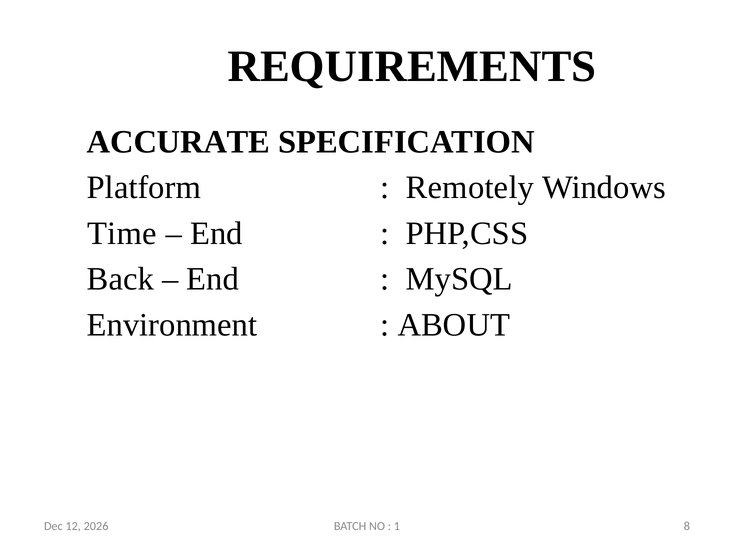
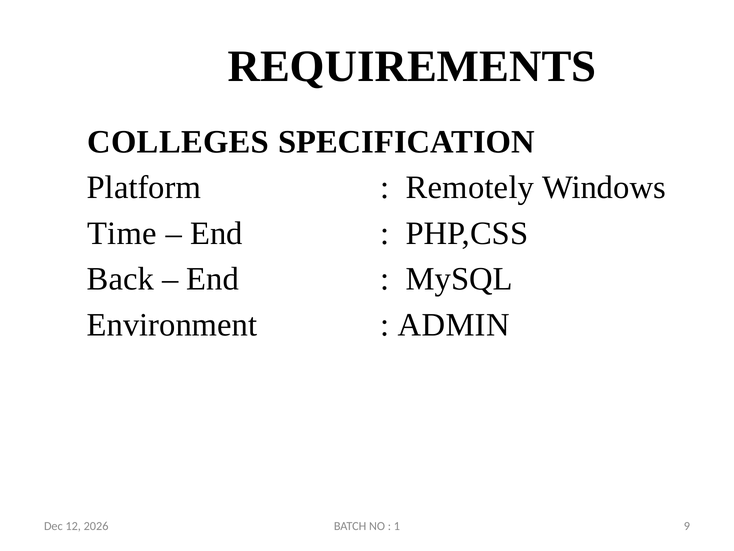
ACCURATE: ACCURATE -> COLLEGES (178, 142)
ABOUT: ABOUT -> ADMIN (454, 325)
8: 8 -> 9 (687, 526)
